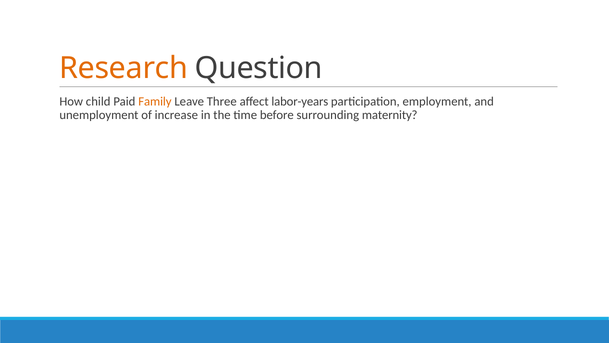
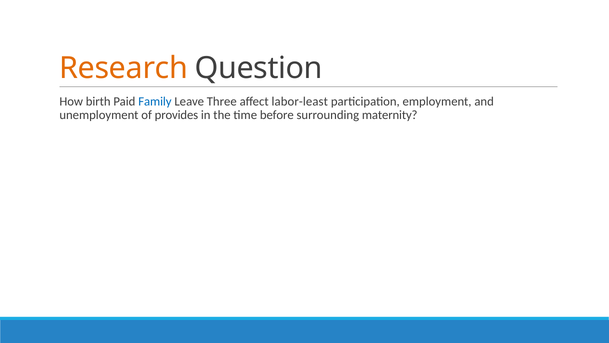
child: child -> birth (98, 101)
Family colour: orange -> blue (155, 101)
labor-years: labor-years -> labor-least (300, 101)
increase: increase -> provides (176, 115)
